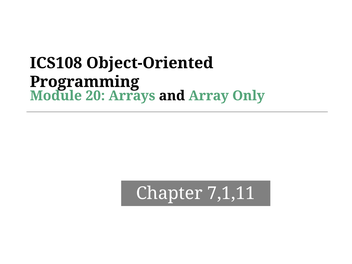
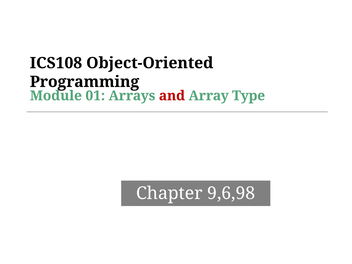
20: 20 -> 01 (95, 96)
and colour: black -> red (172, 96)
Only: Only -> Type (249, 96)
7,1,11: 7,1,11 -> 9,6,98 (231, 193)
